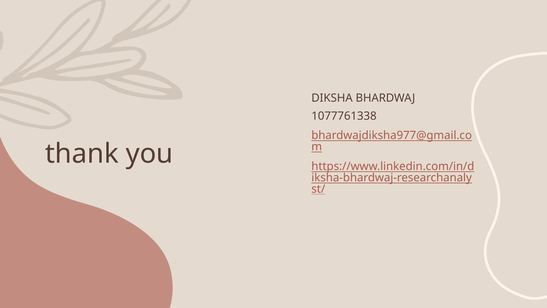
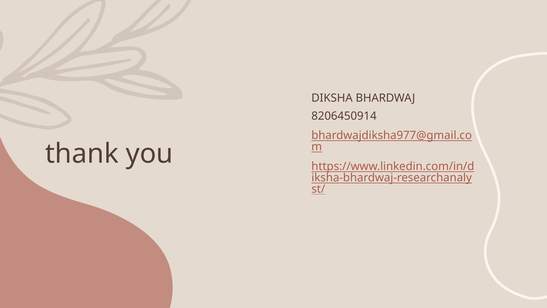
1077761338: 1077761338 -> 8206450914 (344, 116)
